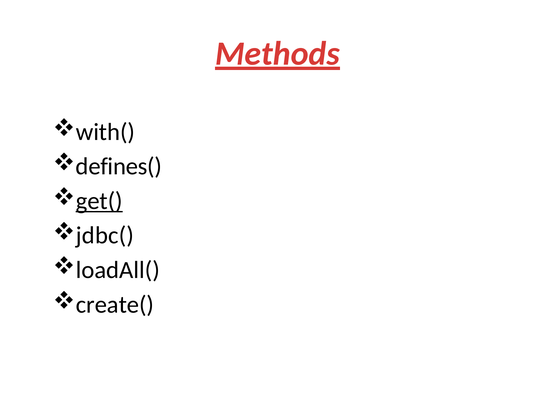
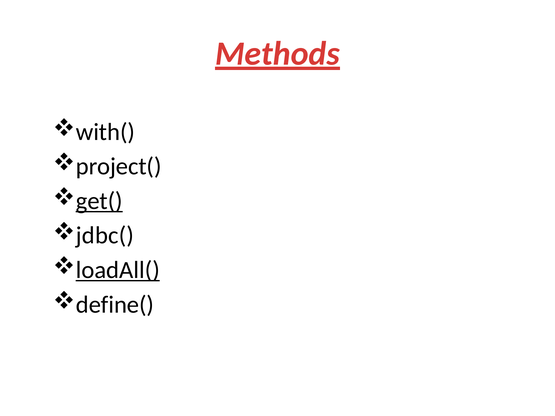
defines(: defines( -> project( (119, 167)
loadAll( underline: none -> present (118, 270)
create(: create( -> define( (115, 305)
